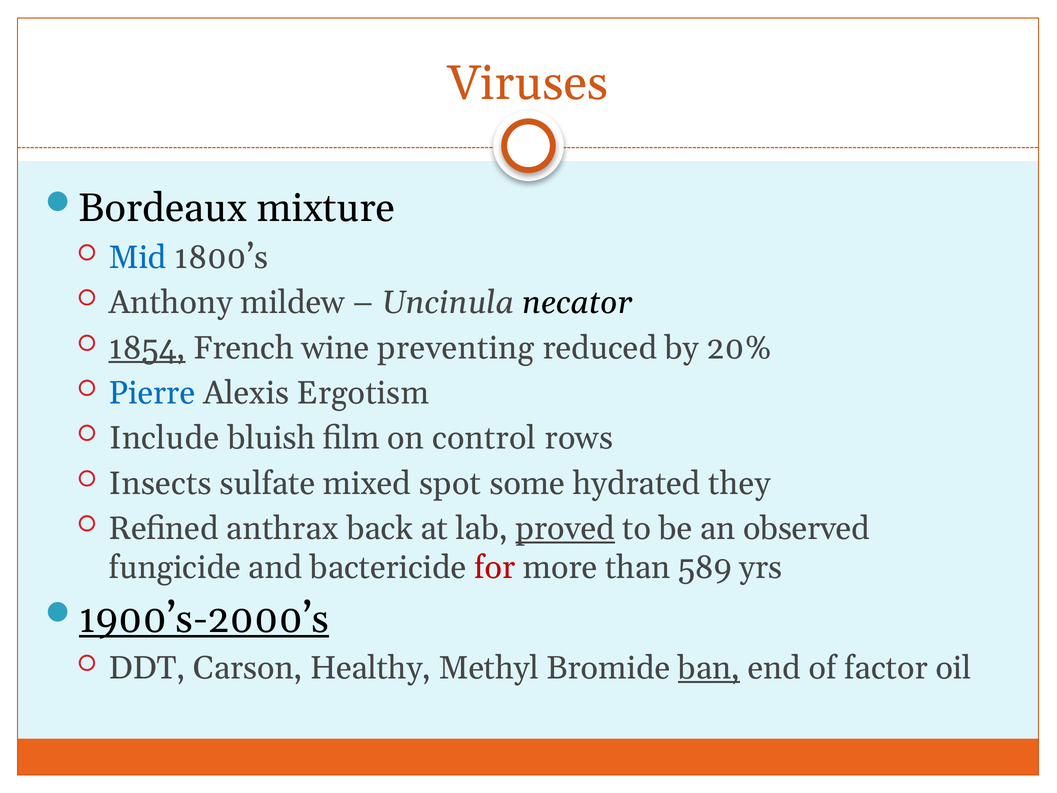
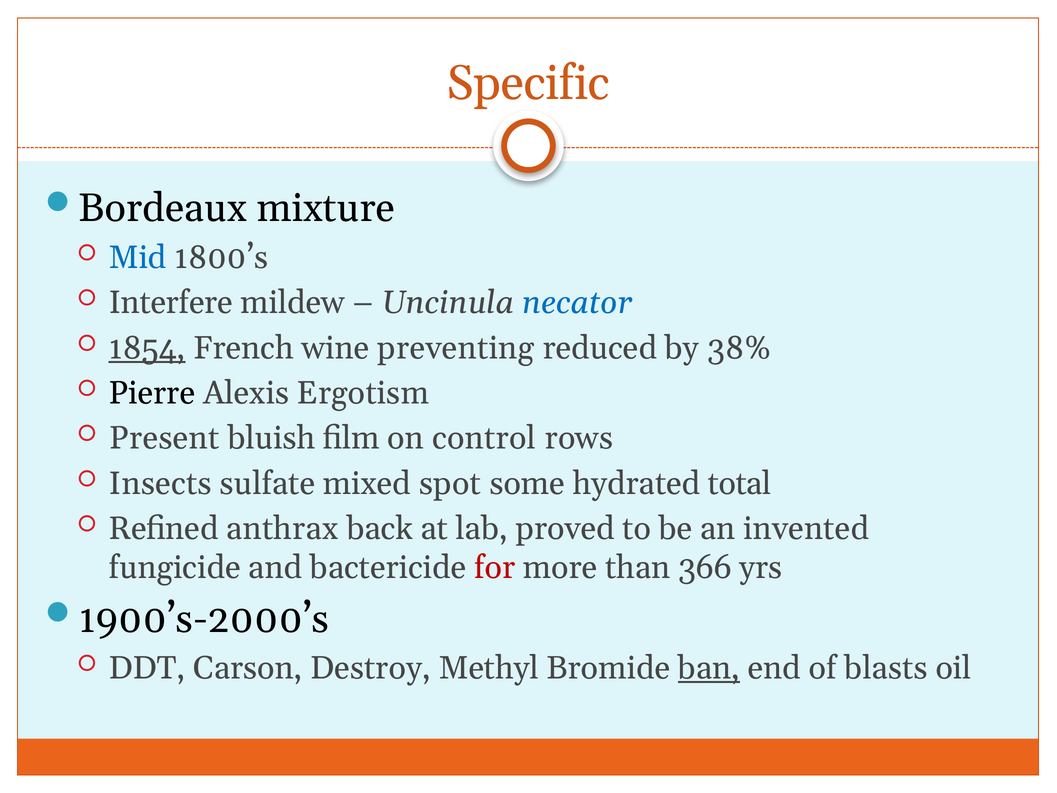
Viruses: Viruses -> Specific (528, 83)
Anthony: Anthony -> Interfere (171, 303)
necator colour: black -> blue (577, 303)
20%: 20% -> 38% (739, 348)
Pierre colour: blue -> black (152, 393)
Include: Include -> Present (164, 438)
they: they -> total (740, 483)
proved underline: present -> none (565, 529)
observed: observed -> invented (806, 529)
589: 589 -> 366 (705, 567)
1900’s-2000’s underline: present -> none (204, 619)
Healthy: Healthy -> Destroy (370, 668)
factor: factor -> blasts (886, 668)
